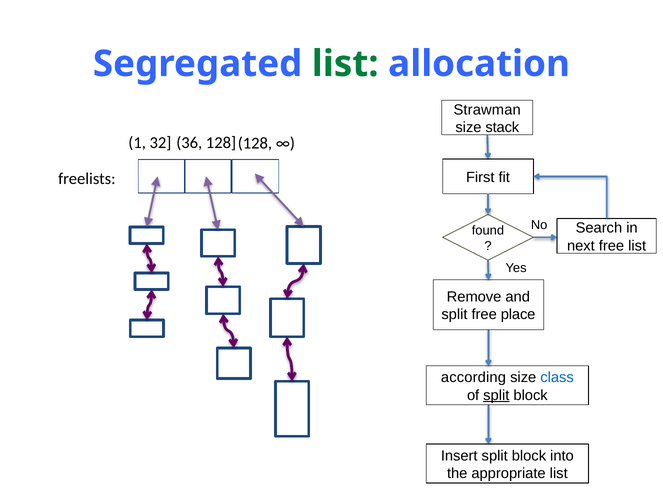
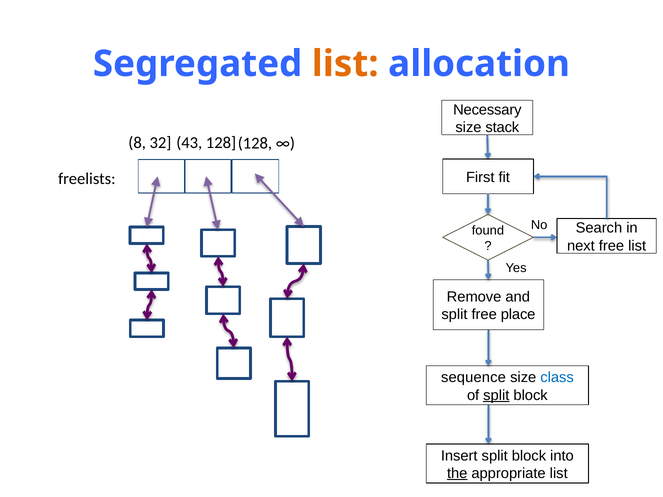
list colour: green -> orange (345, 64)
Strawman: Strawman -> Necessary (487, 110)
1: 1 -> 8 (137, 143)
36: 36 -> 43 (189, 143)
according: according -> sequence (473, 378)
the underline: none -> present (457, 474)
